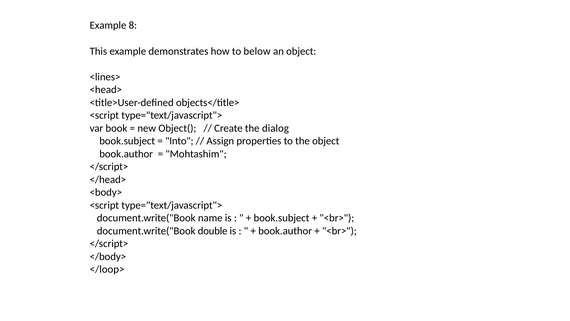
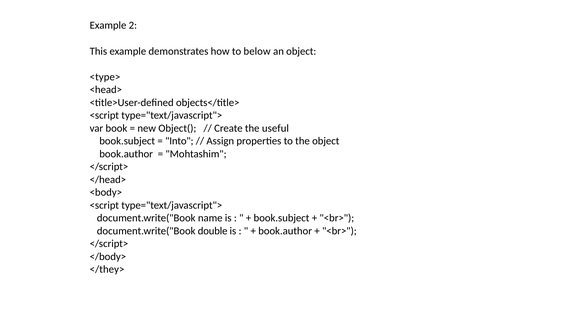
8: 8 -> 2 (133, 25)
<lines>: <lines> -> <type> (105, 77)
dialog: dialog -> useful (275, 128)
</loop>: </loop> -> </they> (107, 269)
